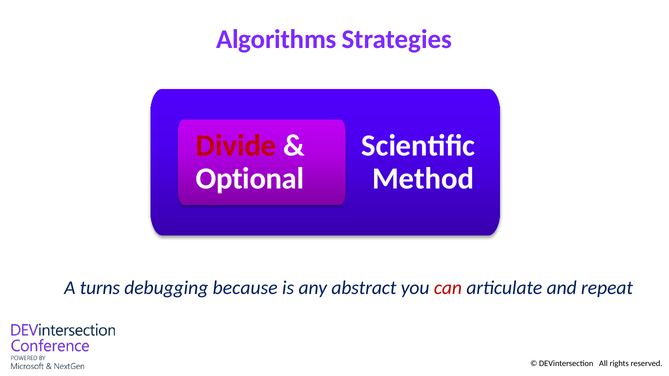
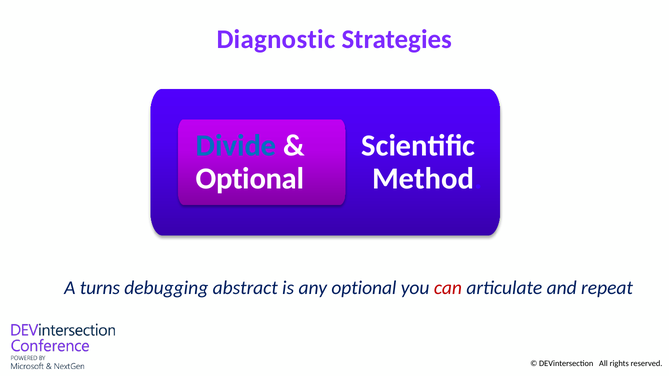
Algorithms: Algorithms -> Diagnostic (276, 39)
Divide colour: red -> blue (236, 146)
because: because -> abstract (245, 288)
any abstract: abstract -> optional (364, 288)
